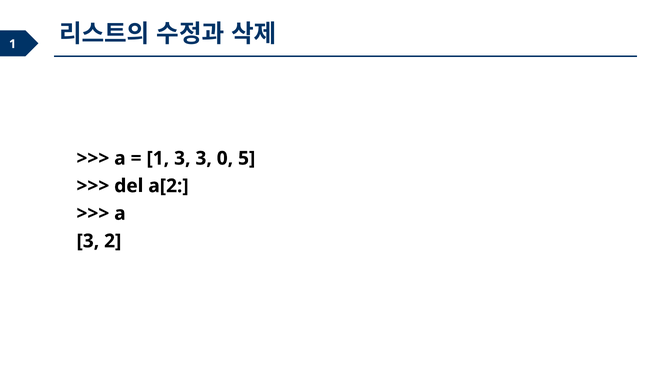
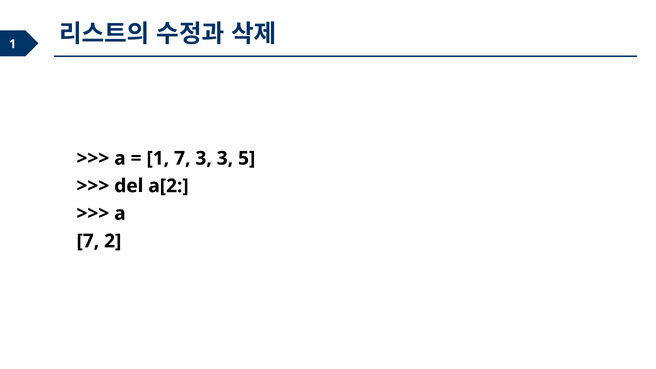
1 3: 3 -> 7 (182, 158)
3 0: 0 -> 3 (225, 158)
3: 3 -> 7 (88, 241)
